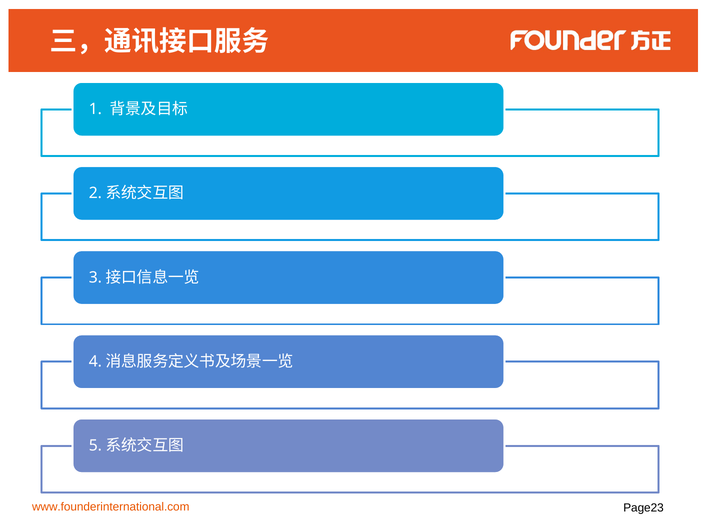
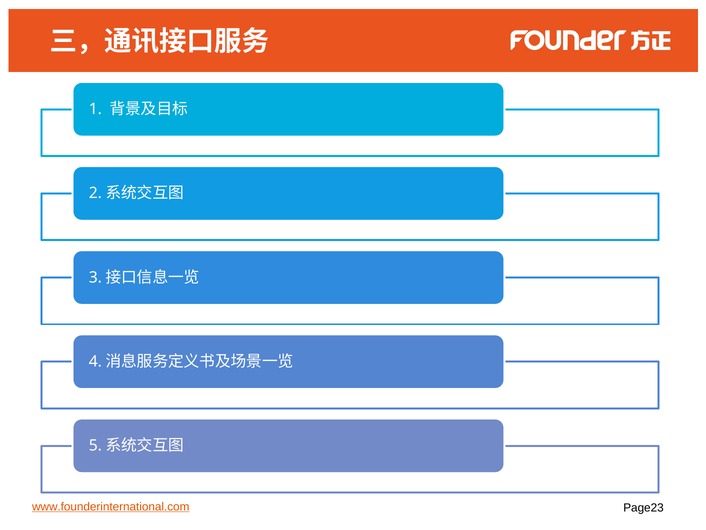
www.founderinternational.com underline: none -> present (111, 506)
